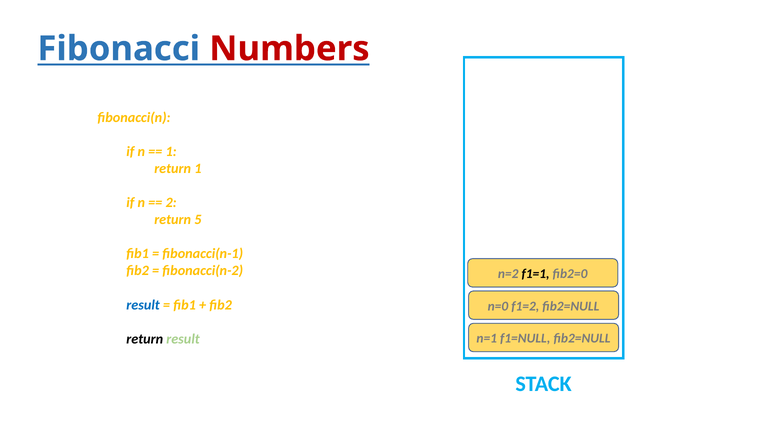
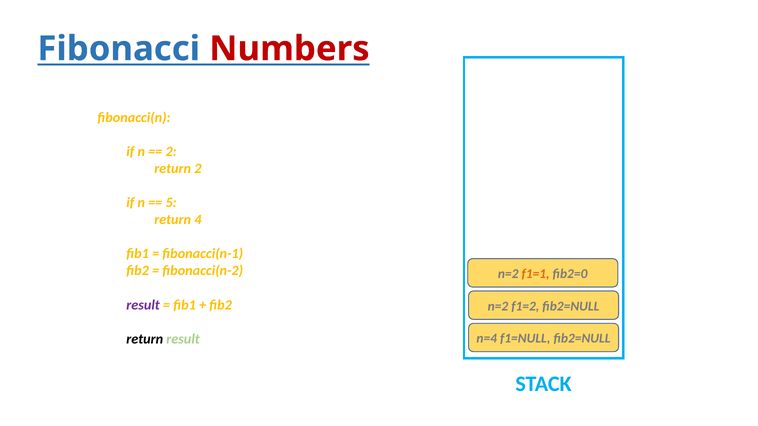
1: 1 -> 2 (171, 152)
return 1: 1 -> 2 (198, 169)
2: 2 -> 5 (171, 203)
5: 5 -> 4 (198, 220)
f1=1 colour: black -> orange (536, 274)
result colour: blue -> purple (143, 305)
n=0: n=0 -> n=2 (498, 306)
n=1: n=1 -> n=4 (487, 339)
